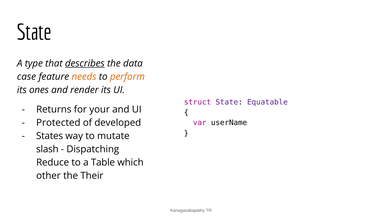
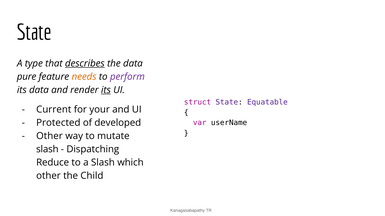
case: case -> pure (27, 77)
perform colour: orange -> purple (127, 77)
its ones: ones -> data (39, 90)
its underline: none -> present (106, 90)
Returns: Returns -> Current (54, 110)
States: States -> Other (49, 136)
a Table: Table -> Slash (103, 163)
Their: Their -> Child (92, 176)
